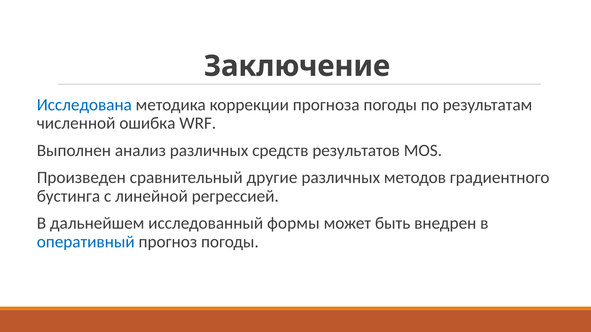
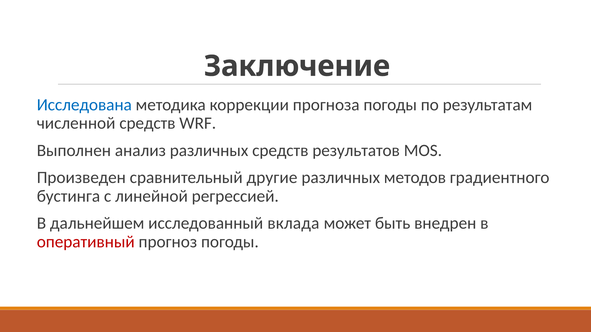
численной ошибка: ошибка -> средств (147, 123)
формы: формы -> вклада (293, 224)
оперативный colour: blue -> red (86, 242)
